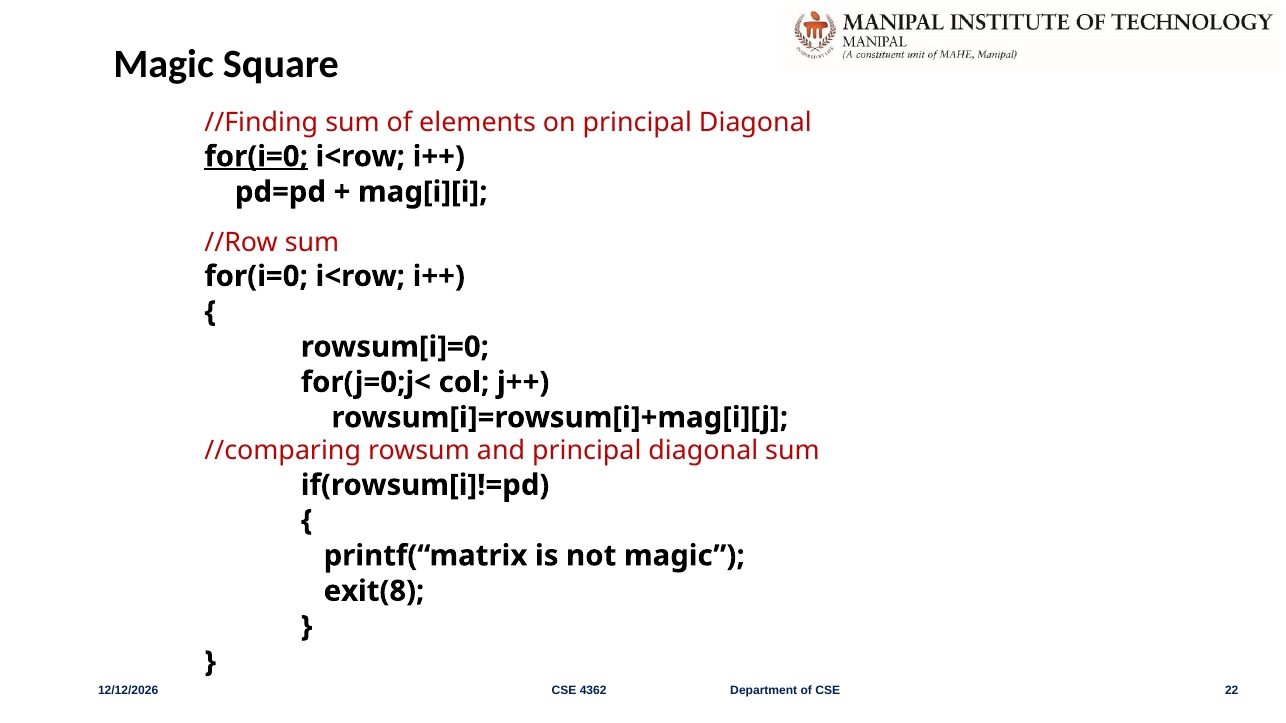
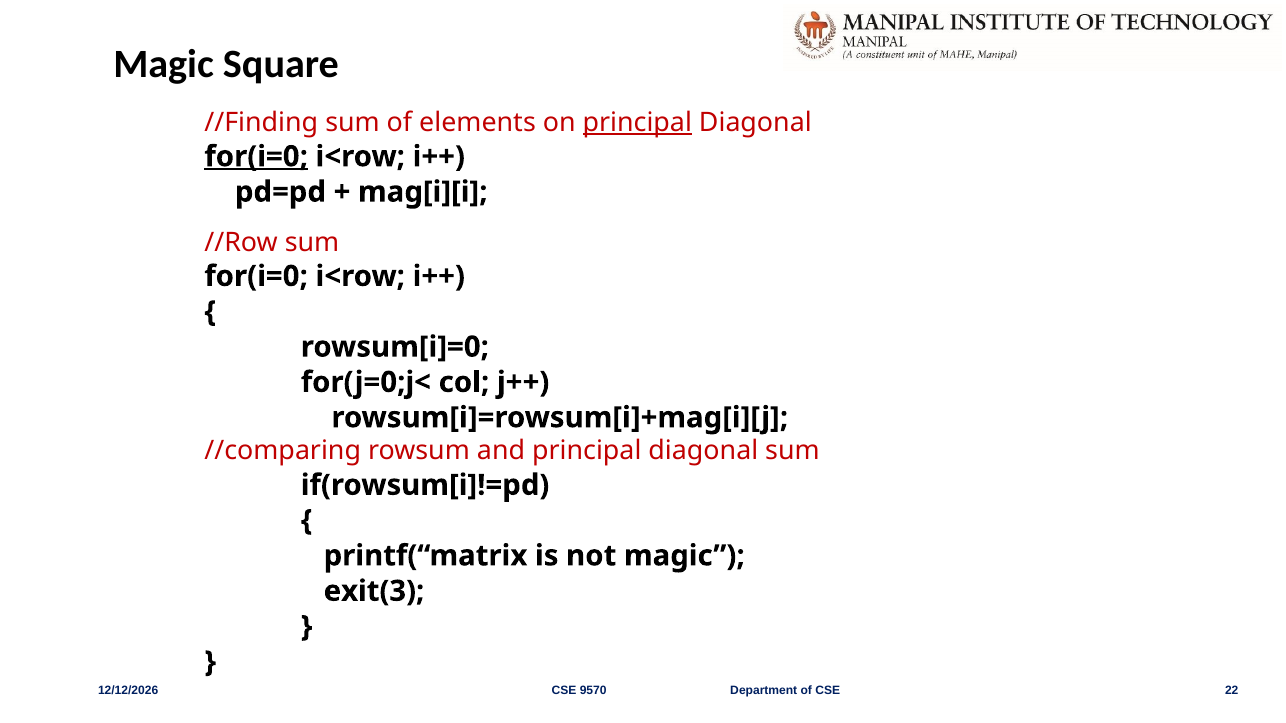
principal underline: none -> present (637, 123)
exit(8: exit(8 -> exit(3 (374, 591)
4362: 4362 -> 9570 (593, 691)
